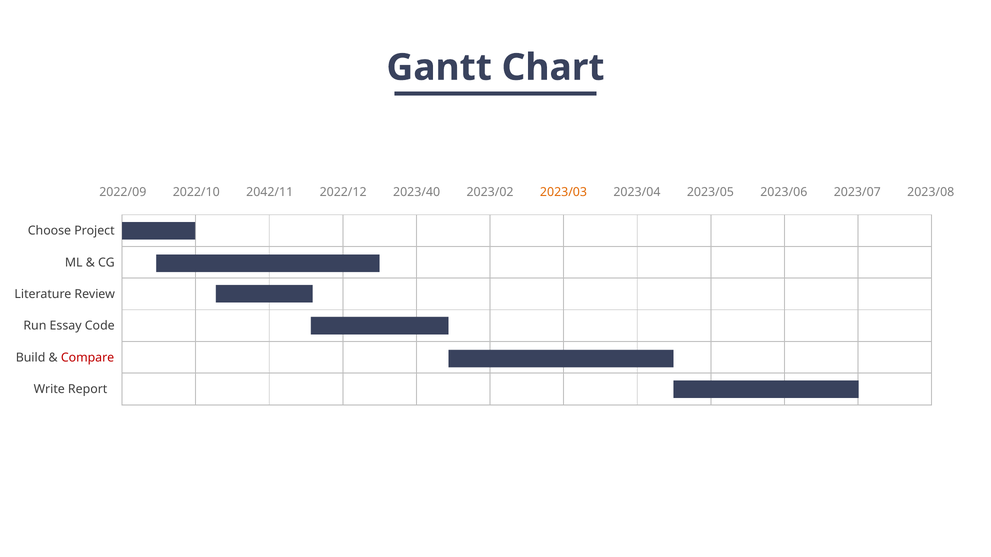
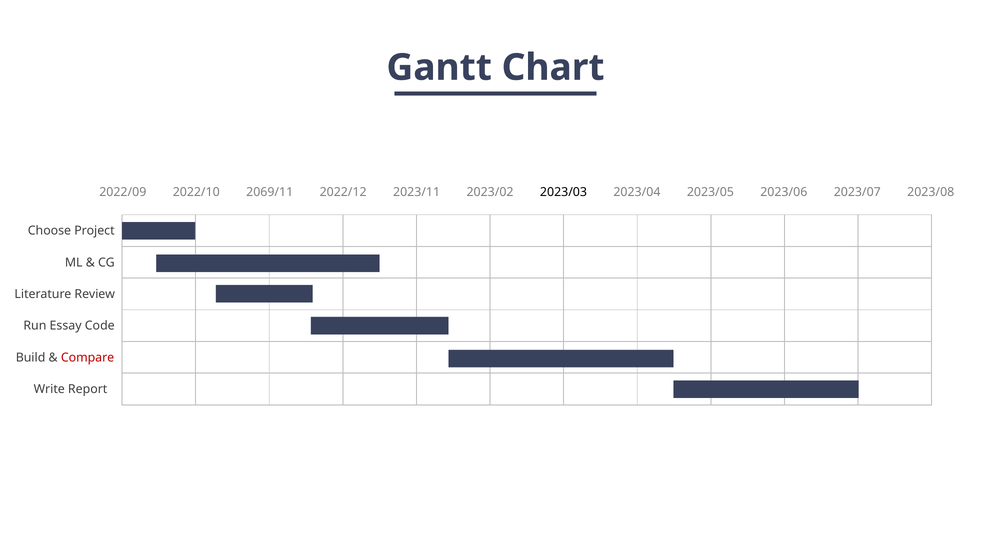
2042/11: 2042/11 -> 2069/11 (270, 192)
2023/40: 2023/40 -> 2023/11 (417, 192)
2023/03 colour: orange -> black (564, 192)
